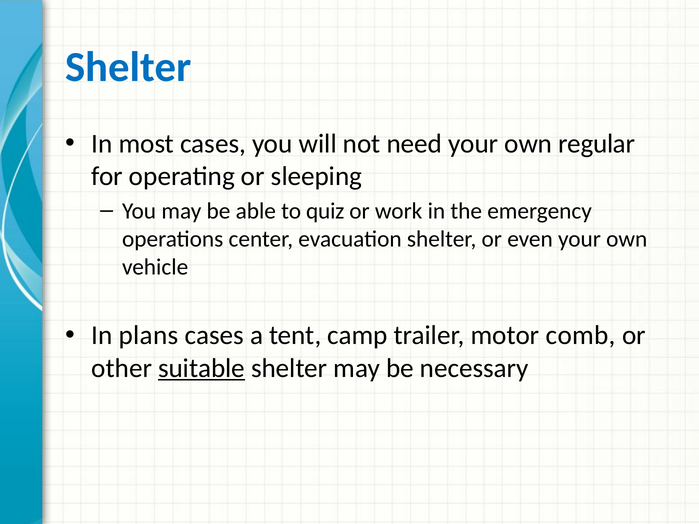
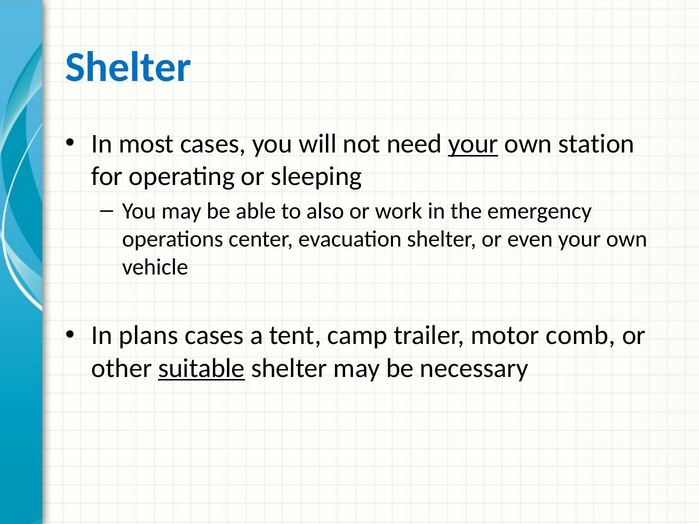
your underline: none -> present (473, 144)
regular: regular -> station (597, 144)
quiz: quiz -> also (325, 211)
